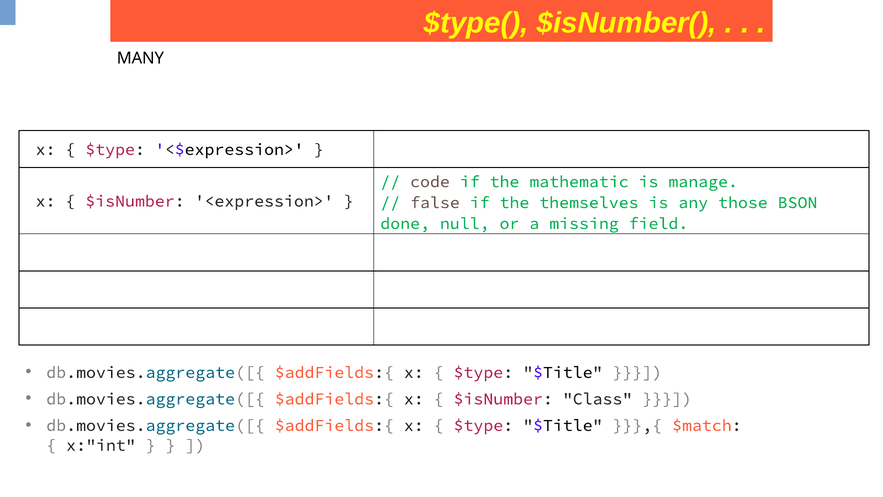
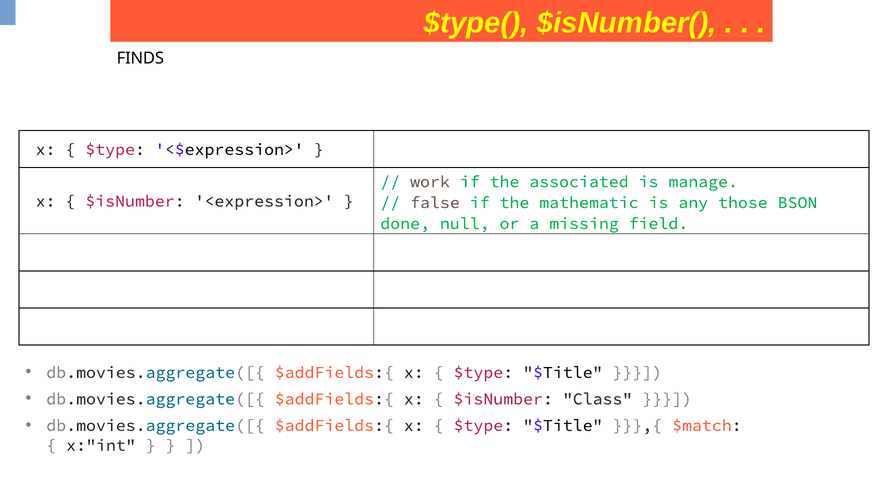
MANY: MANY -> FINDS (140, 58)
code: code -> work (430, 182)
mathematic: mathematic -> associated (579, 182)
themselves: themselves -> mathematic (589, 202)
